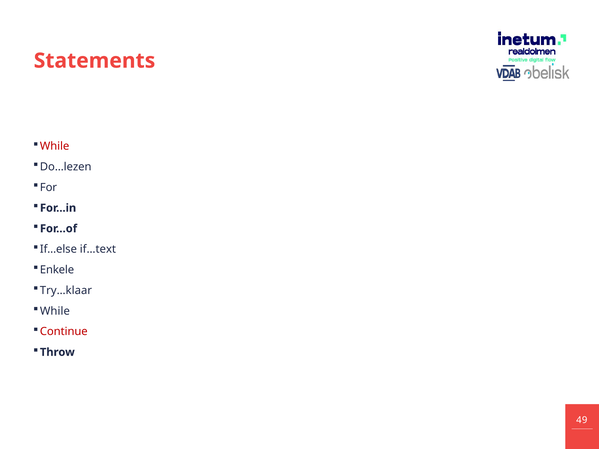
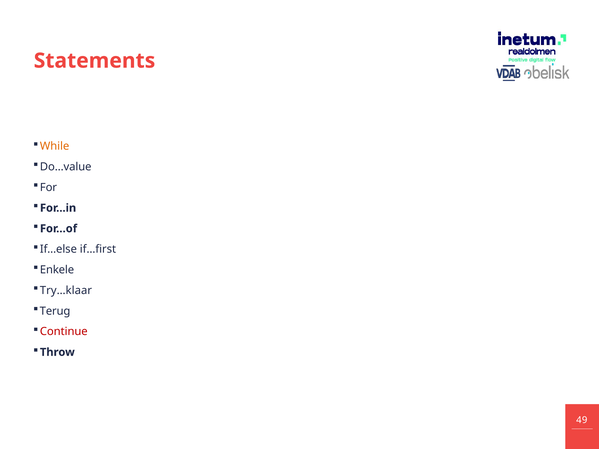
While colour: red -> orange (55, 146)
Do…lezen: Do…lezen -> Do…value (66, 167)
if…text: if…text -> if…first (98, 249)
While: While -> Terug (55, 311)
